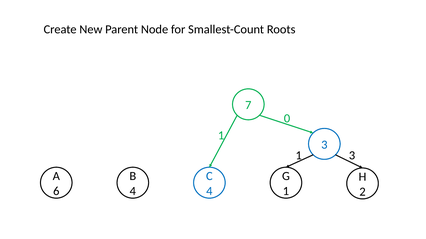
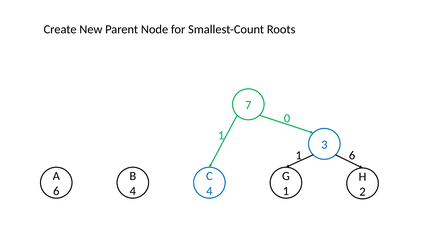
1 3: 3 -> 6 (352, 156)
